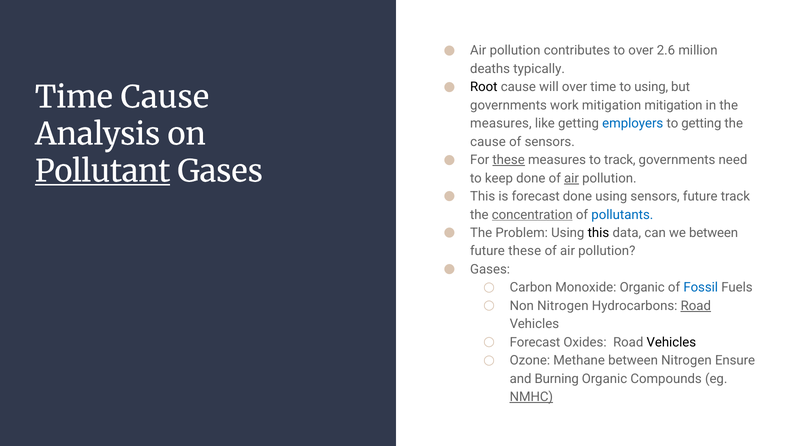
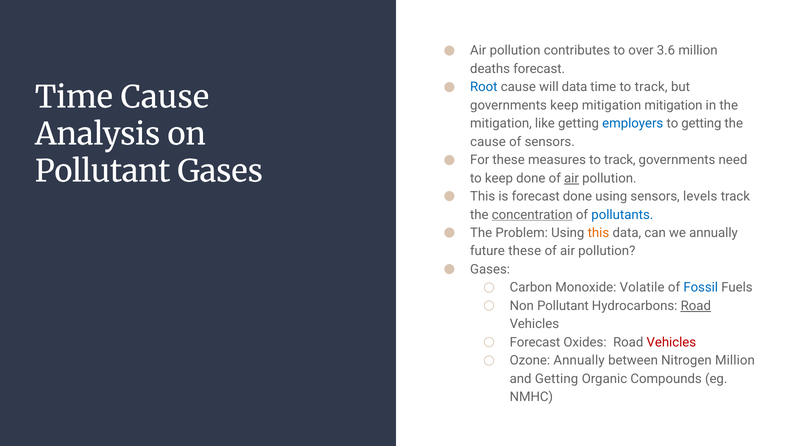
2.6: 2.6 -> 3.6 (666, 51)
deaths typically: typically -> forecast (539, 69)
Root colour: black -> blue (484, 87)
will over: over -> data (575, 87)
time to using: using -> track (651, 87)
governments work: work -> keep (564, 105)
measures: measures -> mitigation (501, 123)
these underline: present -> none (509, 160)
Pollutant underline: present -> none (103, 171)
sensors future: future -> levels (700, 196)
this colour: black -> orange (598, 233)
we between: between -> annually (714, 233)
Monoxide Organic: Organic -> Volatile (642, 287)
Non Nitrogen: Nitrogen -> Pollutant (563, 305)
Vehicles colour: black -> red (671, 342)
Ozone Methane: Methane -> Annually (579, 360)
Nitrogen Ensure: Ensure -> Million (735, 360)
and Burning: Burning -> Getting (557, 378)
NMHC underline: present -> none (531, 397)
